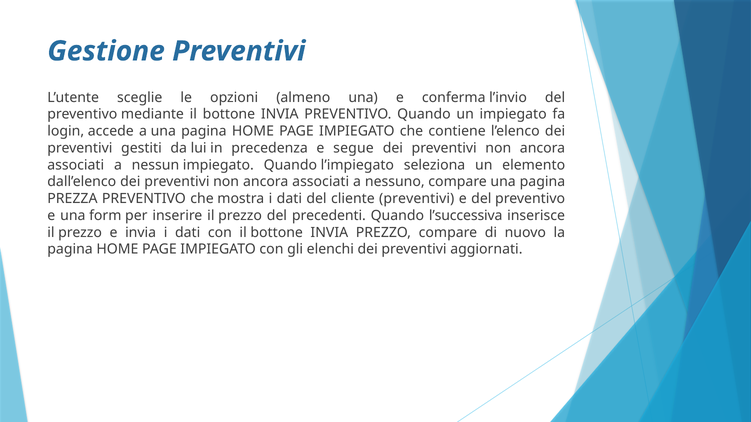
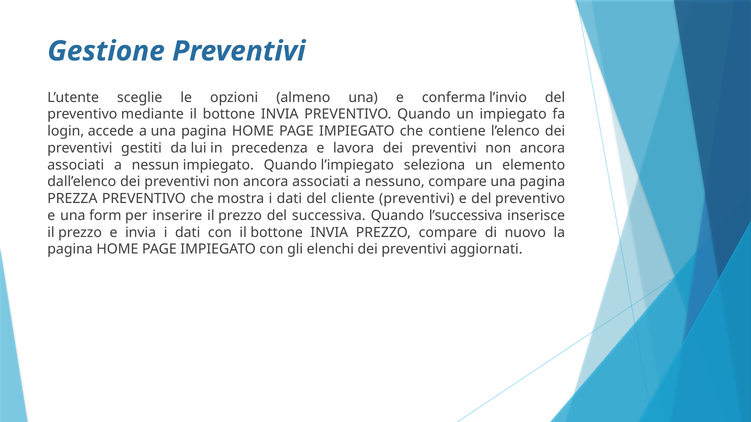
segue: segue -> lavora (354, 148)
precedenti: precedenti -> successiva (329, 216)
